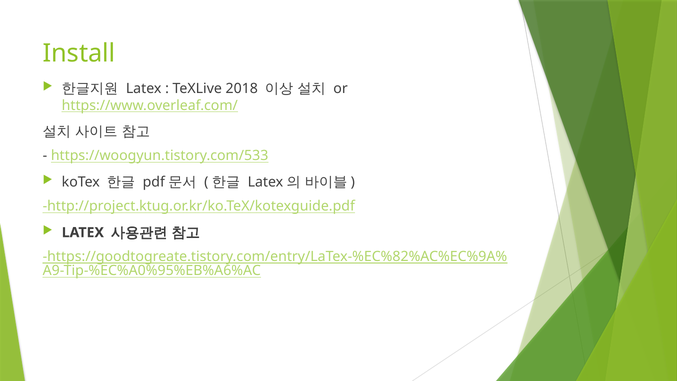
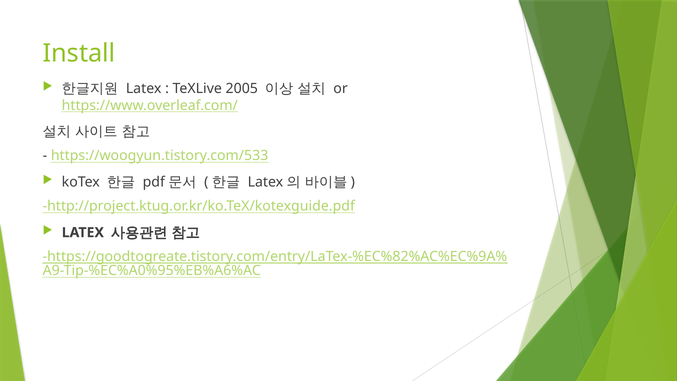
2018: 2018 -> 2005 (242, 88)
